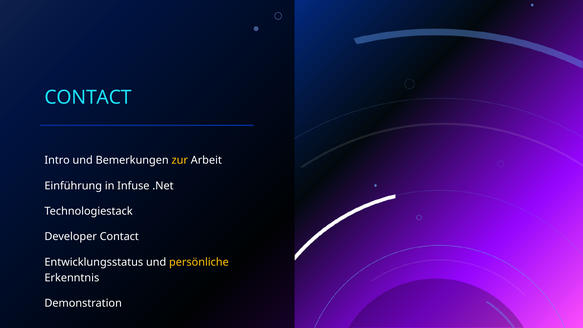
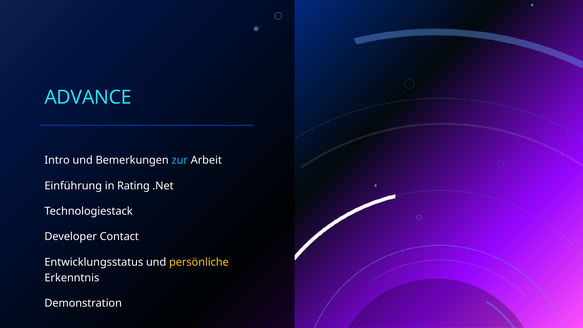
CONTACT: CONTACT -> ADVANCE (88, 97)
zur colour: yellow -> light blue (180, 160)
Infuse: Infuse -> Rating (133, 186)
